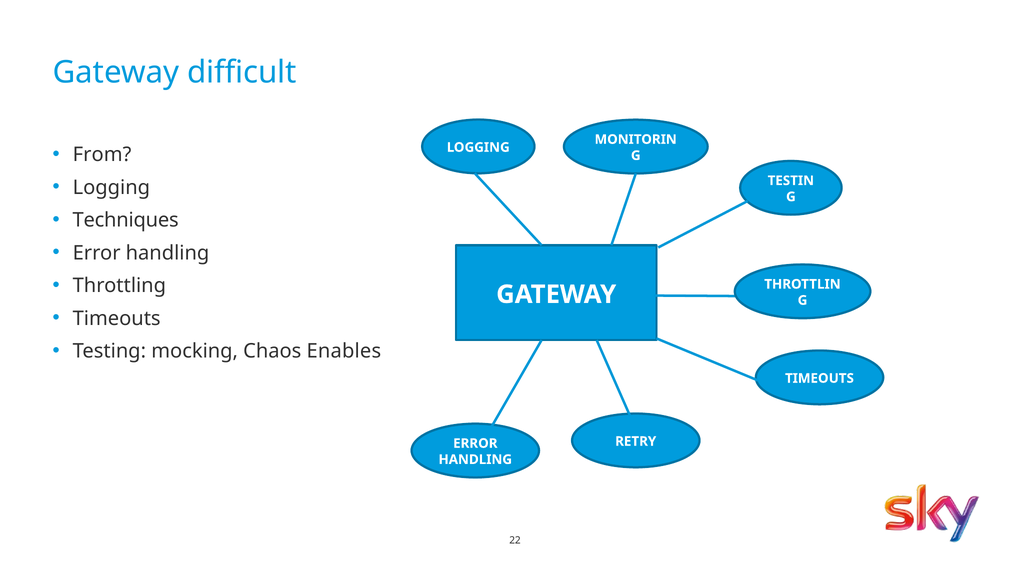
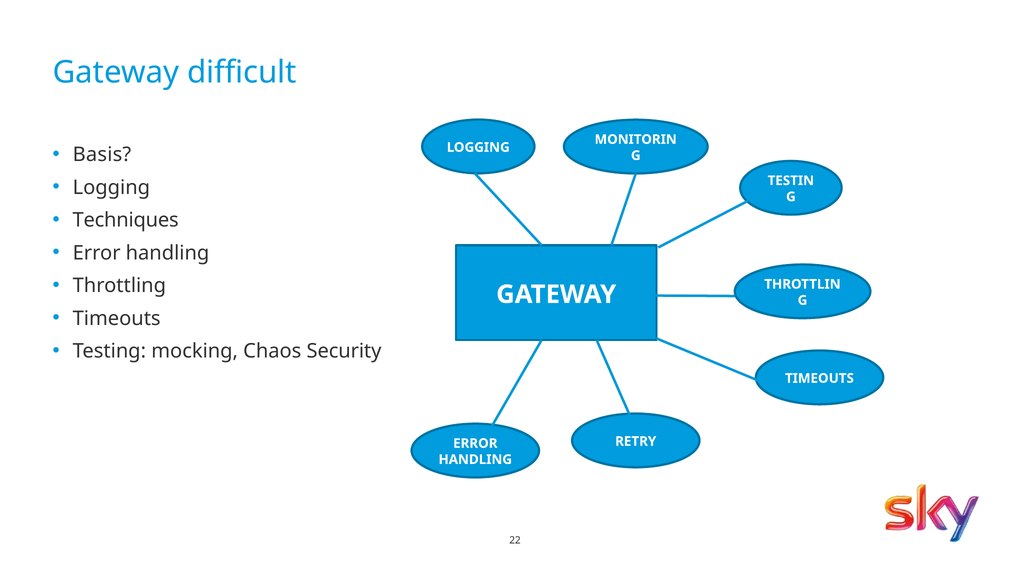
From: From -> Basis (102, 154)
Enables: Enables -> Security (344, 351)
